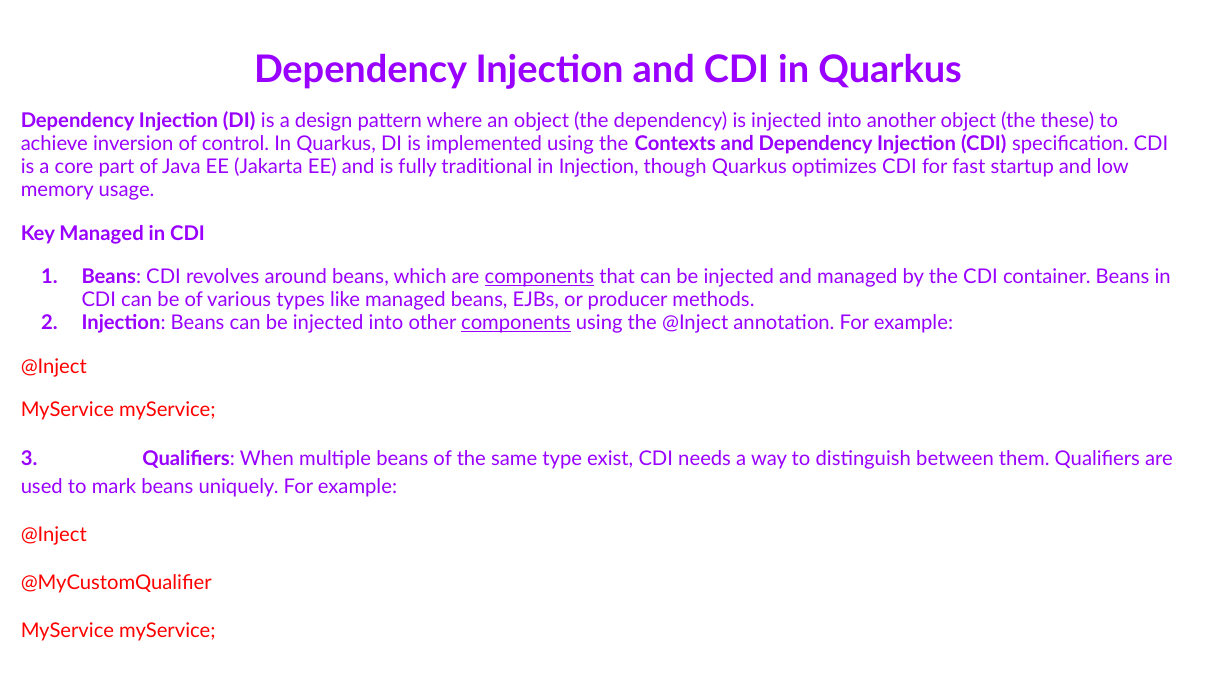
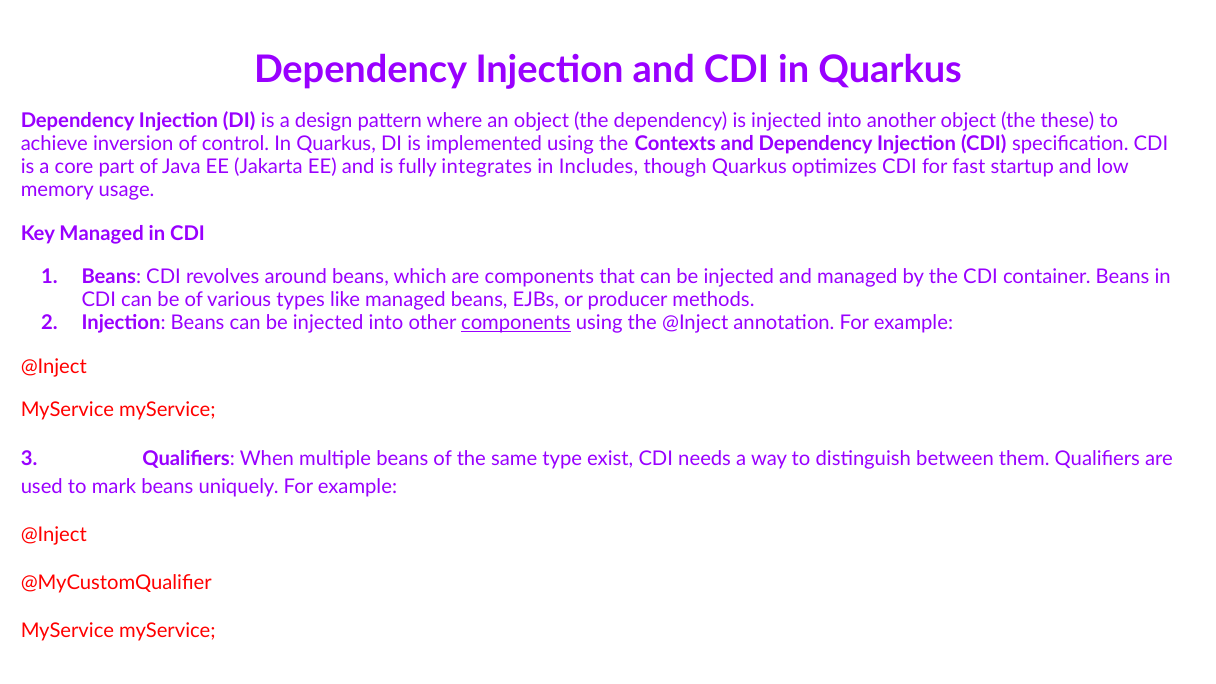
traditional: traditional -> integrates (487, 167)
in Injection: Injection -> Includes (599, 167)
components underline: present -> none (539, 277)
